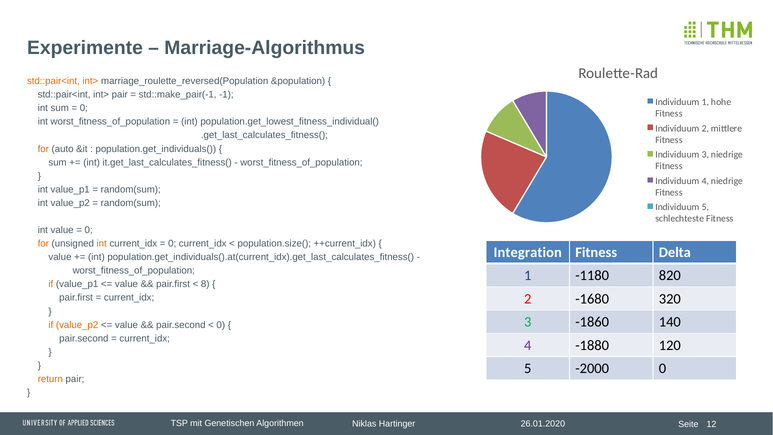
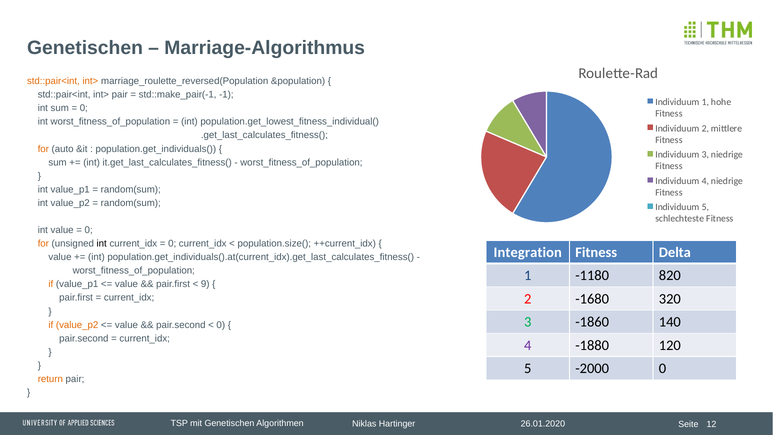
Experimente: Experimente -> Genetischen (85, 48)
int colour: orange -> black (102, 244)
8: 8 -> 9 (205, 284)
